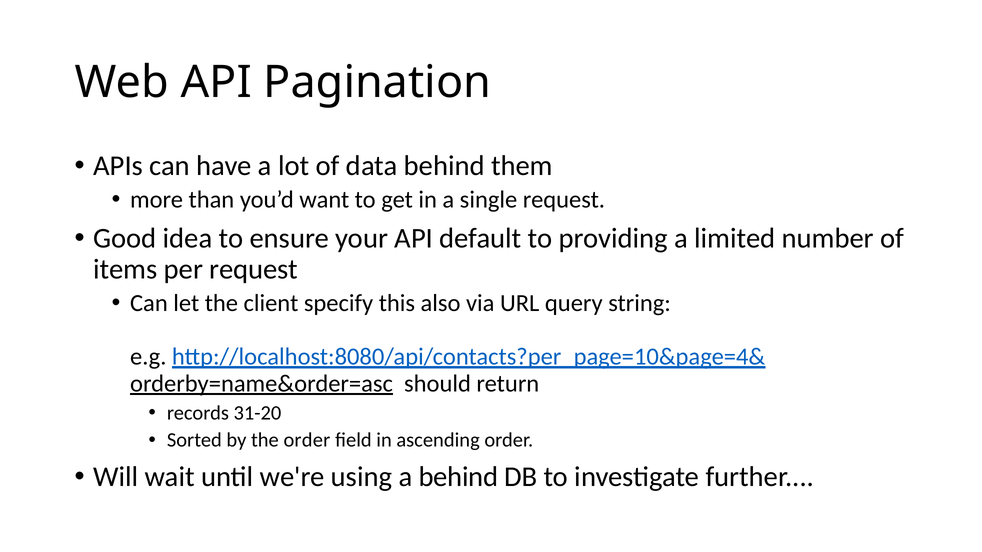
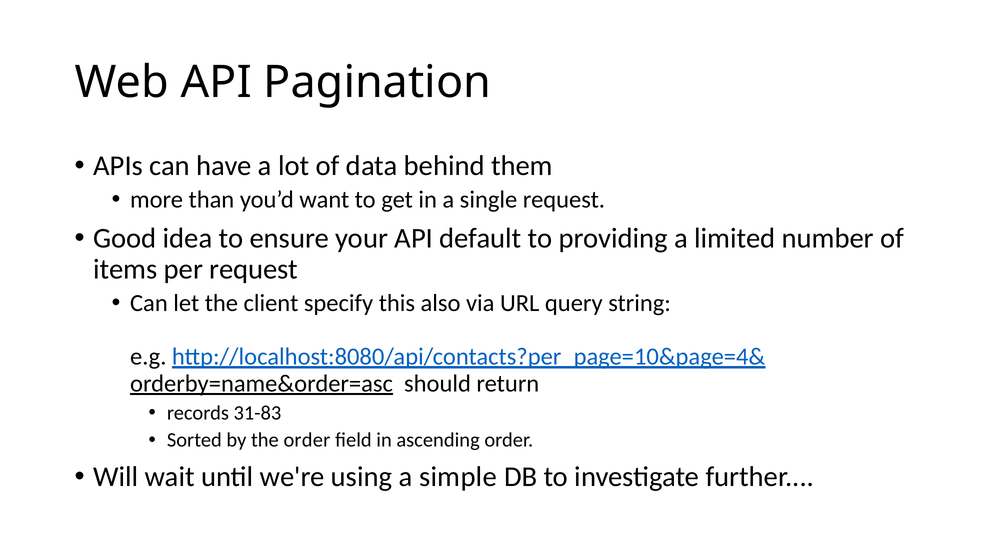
31-20: 31-20 -> 31-83 (257, 413)
a behind: behind -> simple (458, 477)
